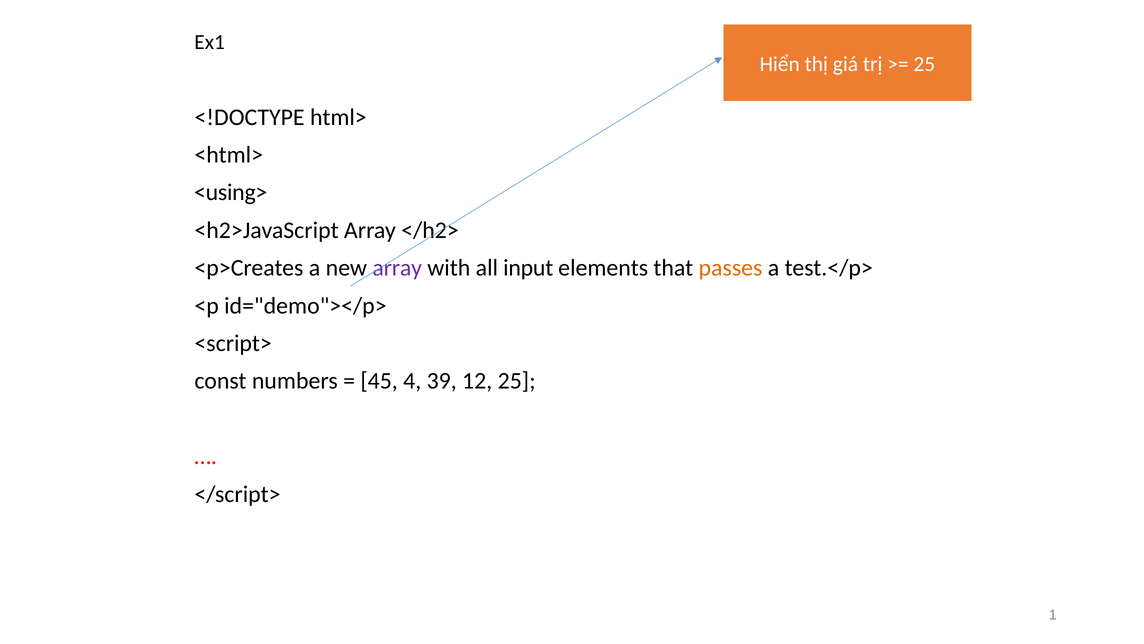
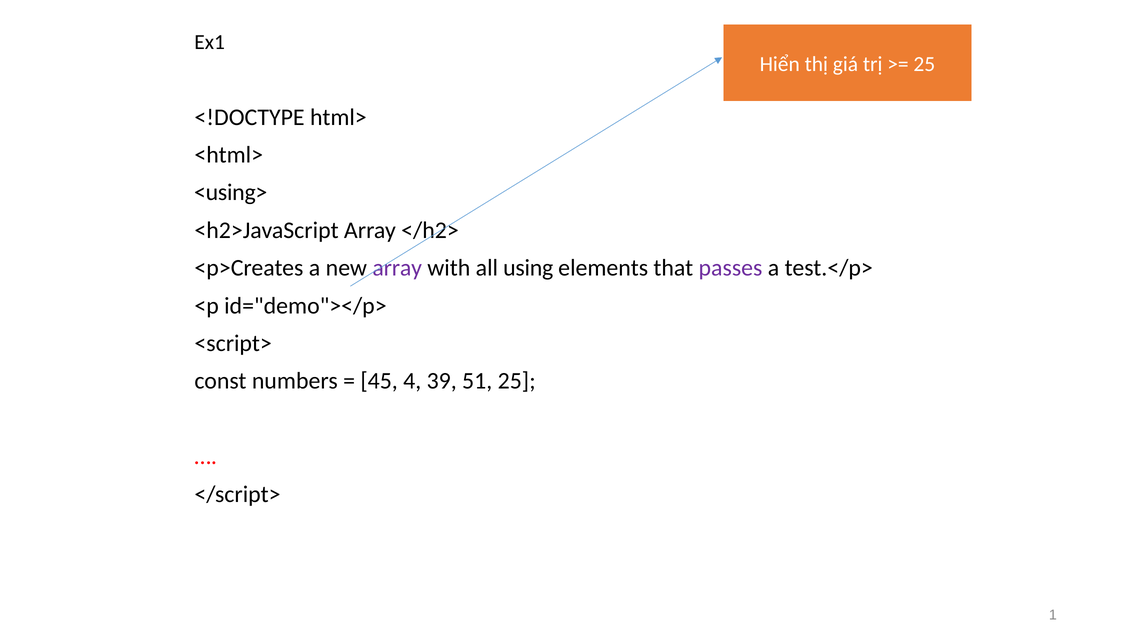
input: input -> using (528, 268)
passes colour: orange -> purple (730, 268)
12: 12 -> 51 (477, 381)
